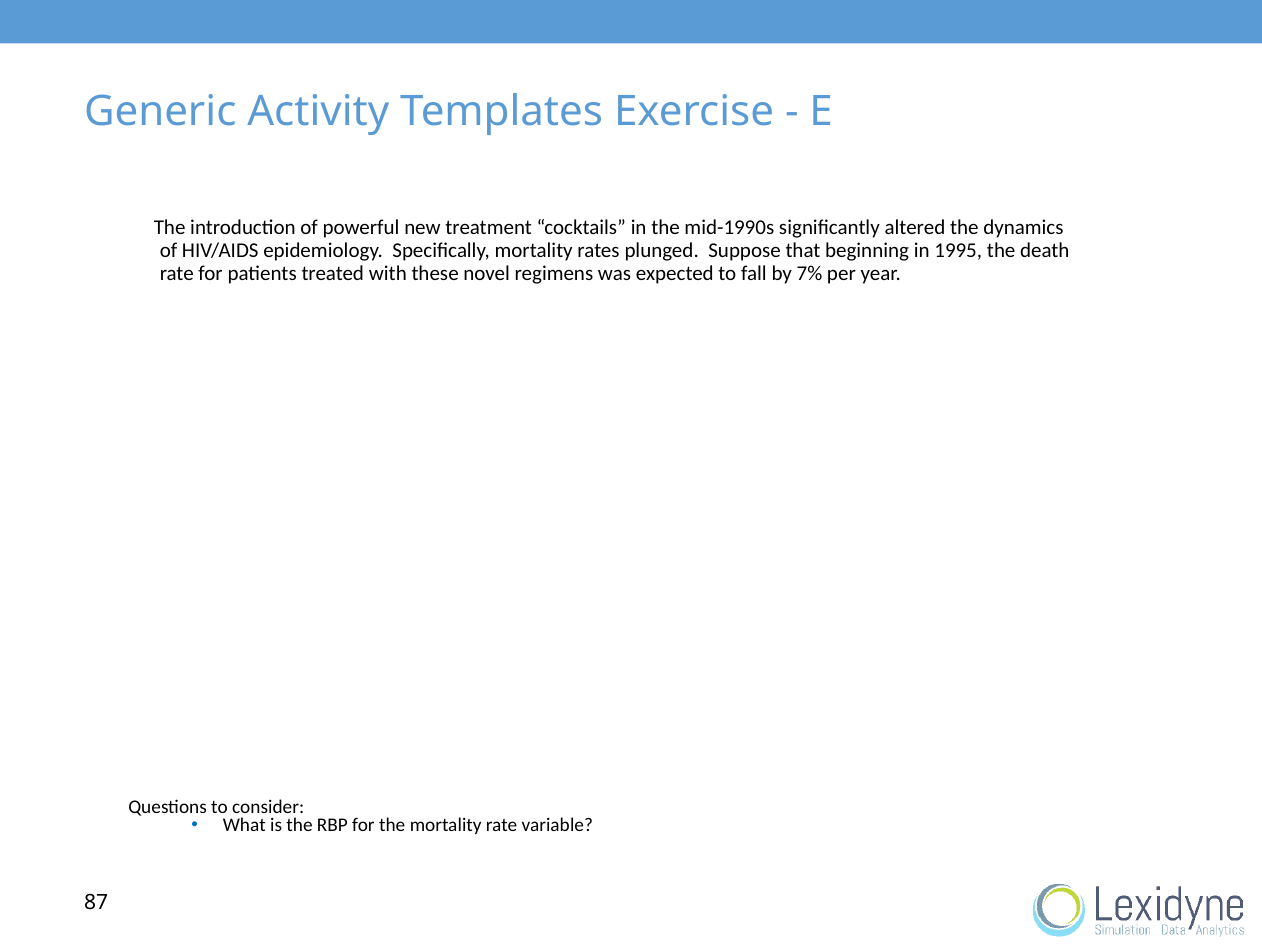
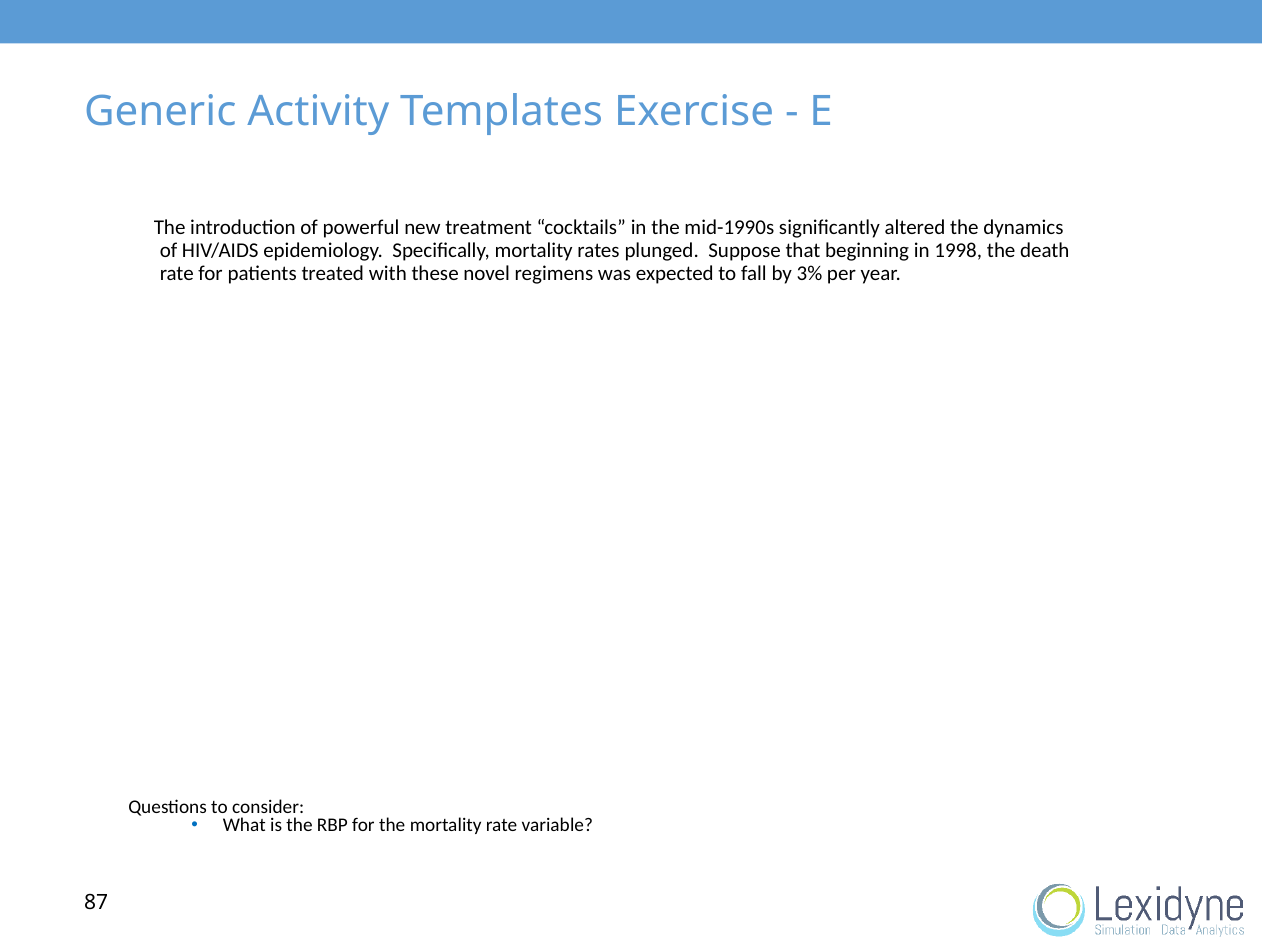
1995: 1995 -> 1998 (958, 251)
7%: 7% -> 3% (810, 273)
